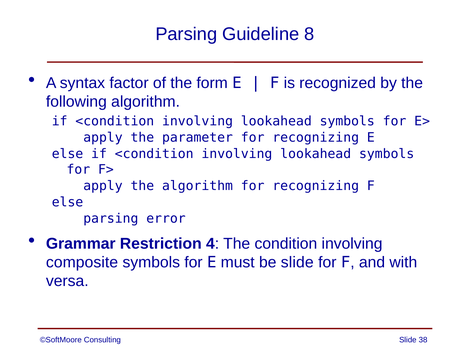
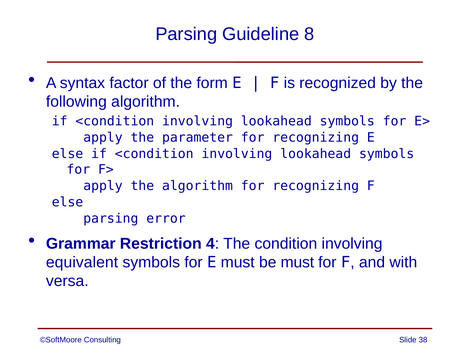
composite: composite -> equivalent (82, 263)
be slide: slide -> must (297, 263)
